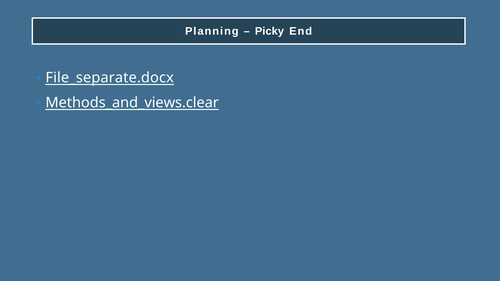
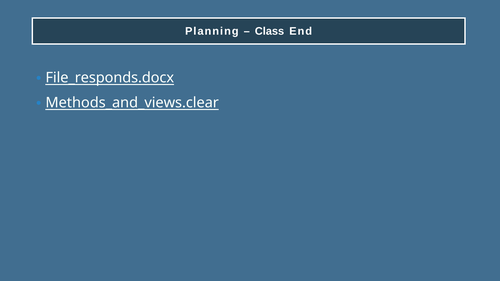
Picky: Picky -> Class (270, 31)
File_separate.docx: File_separate.docx -> File_responds.docx (110, 78)
